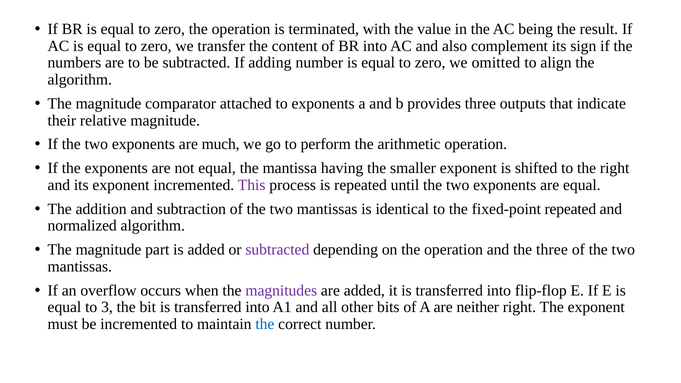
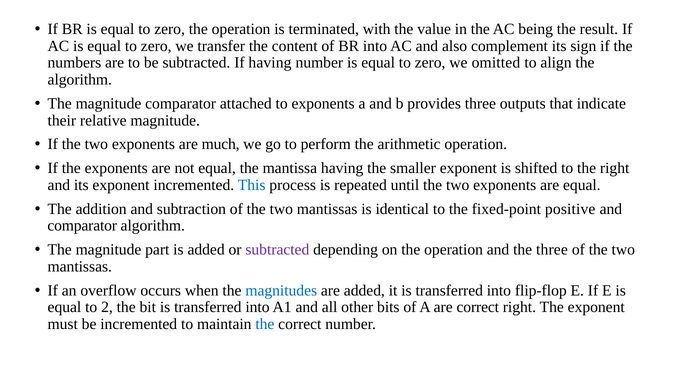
If adding: adding -> having (270, 63)
This colour: purple -> blue (252, 185)
fixed-point repeated: repeated -> positive (570, 209)
normalized: normalized -> comparator (82, 226)
magnitudes colour: purple -> blue (281, 291)
3: 3 -> 2 (107, 307)
are neither: neither -> correct (478, 307)
